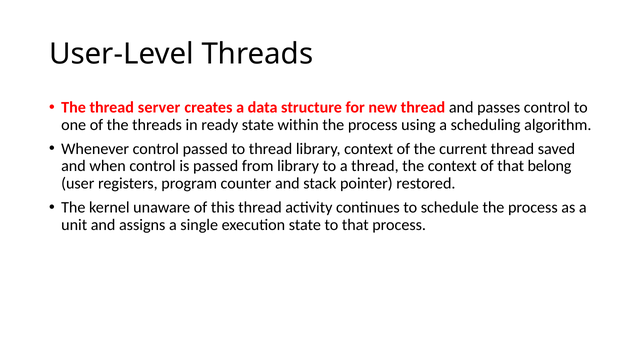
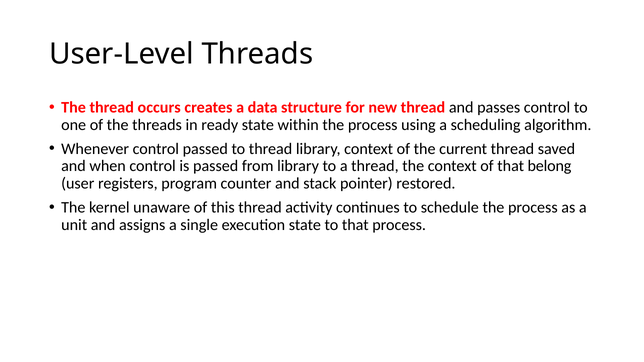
server: server -> occurs (159, 107)
